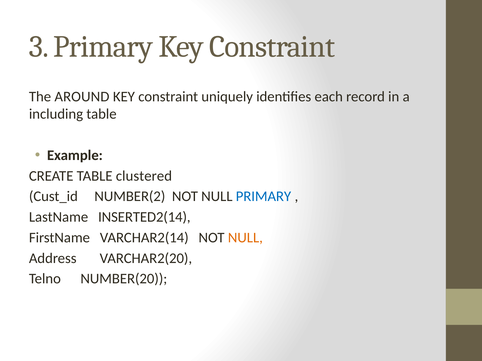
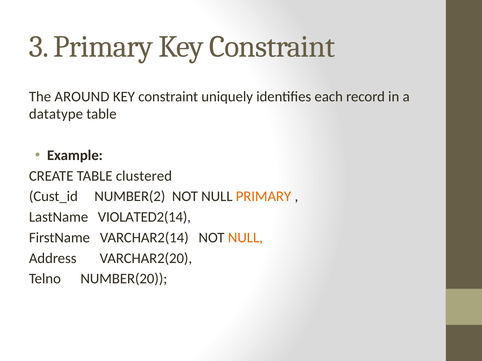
including: including -> datatype (56, 114)
PRIMARY colour: blue -> orange (263, 197)
INSERTED2(14: INSERTED2(14 -> VIOLATED2(14 (144, 217)
